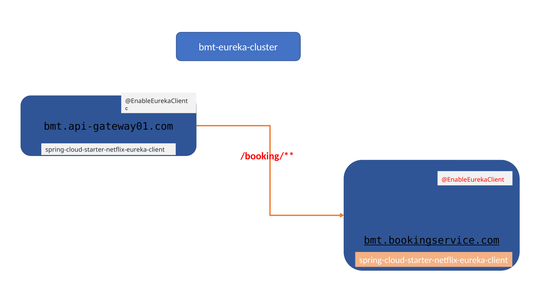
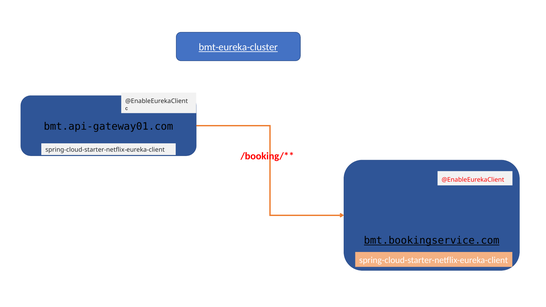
bmt-eureka-cluster underline: none -> present (238, 47)
